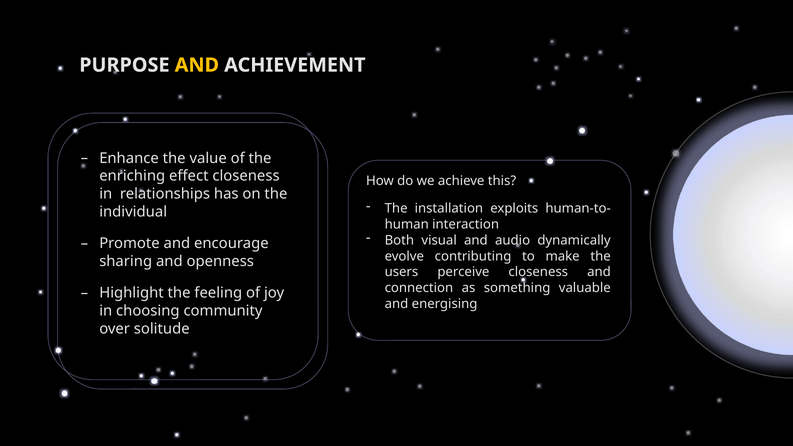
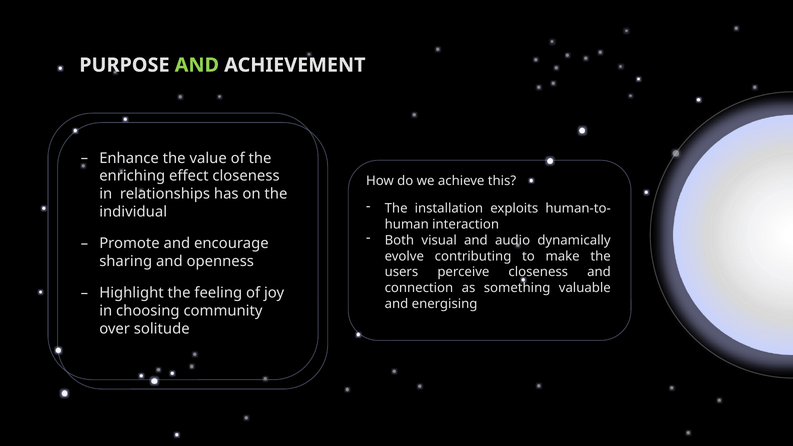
AND colour: yellow -> light green (197, 65)
